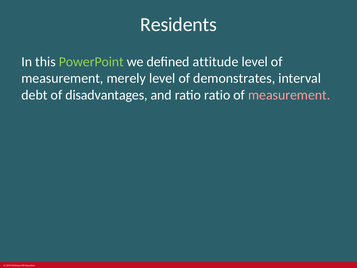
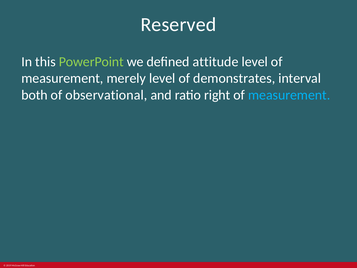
Residents: Residents -> Reserved (178, 25)
debt: debt -> both (35, 95)
disadvantages: disadvantages -> observational (106, 95)
ratio ratio: ratio -> right (217, 95)
measurement colour: pink -> light blue (289, 95)
